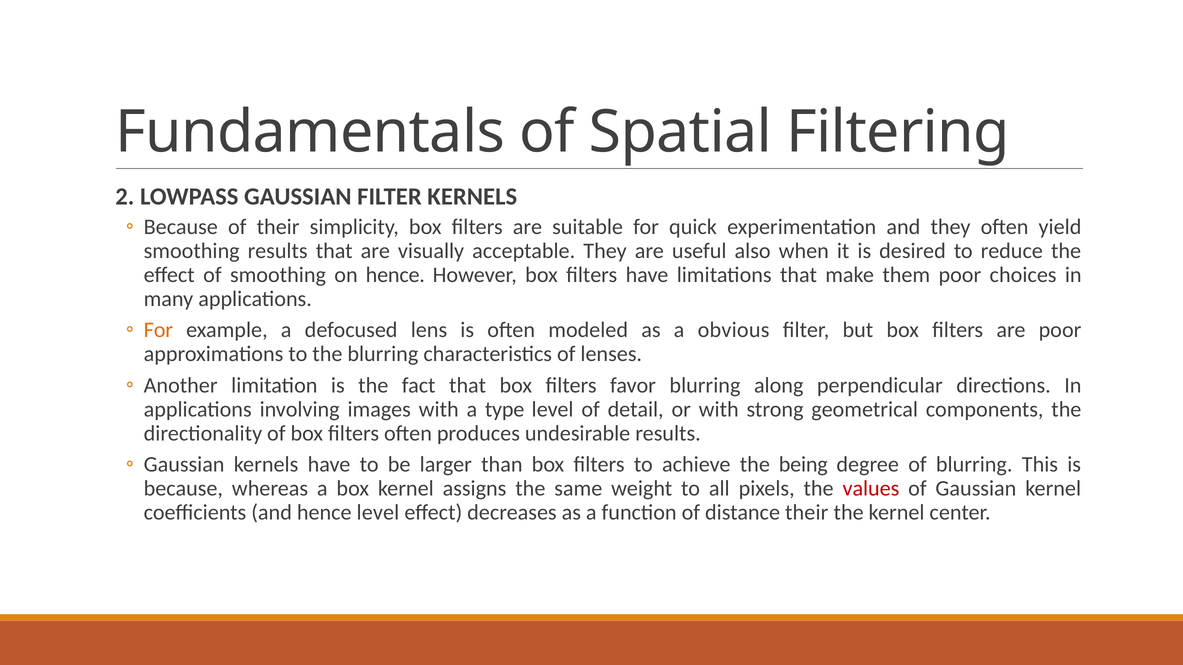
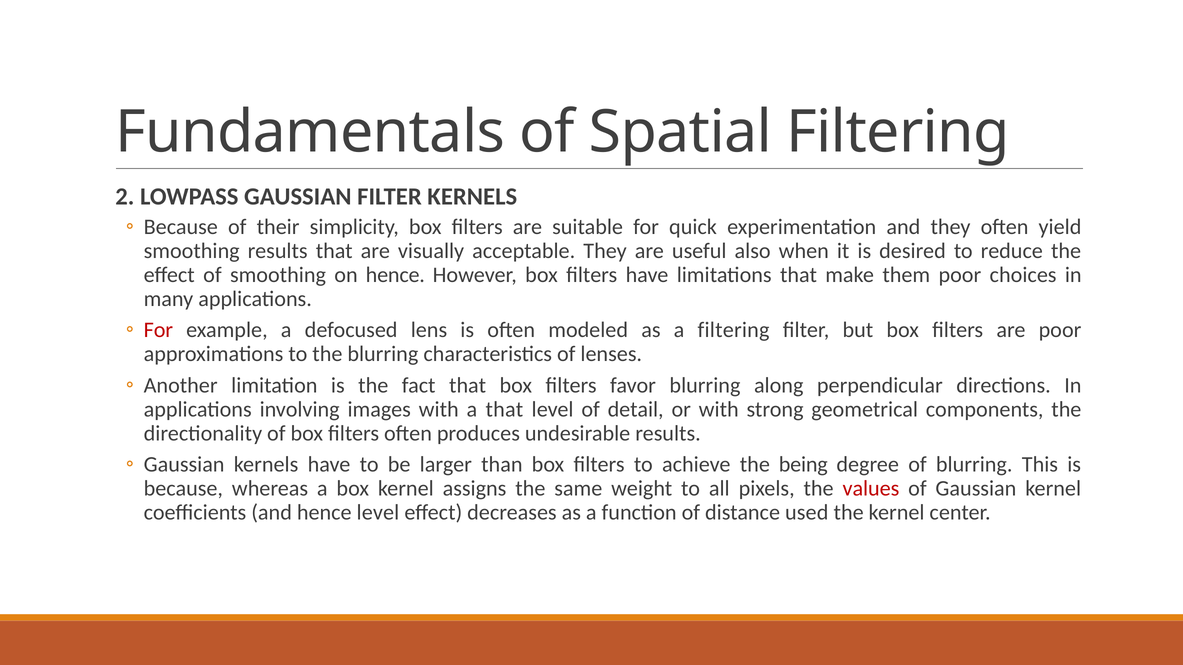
For colour: orange -> red (158, 330)
a obvious: obvious -> filtering (734, 330)
a type: type -> that (504, 410)
distance their: their -> used (807, 513)
